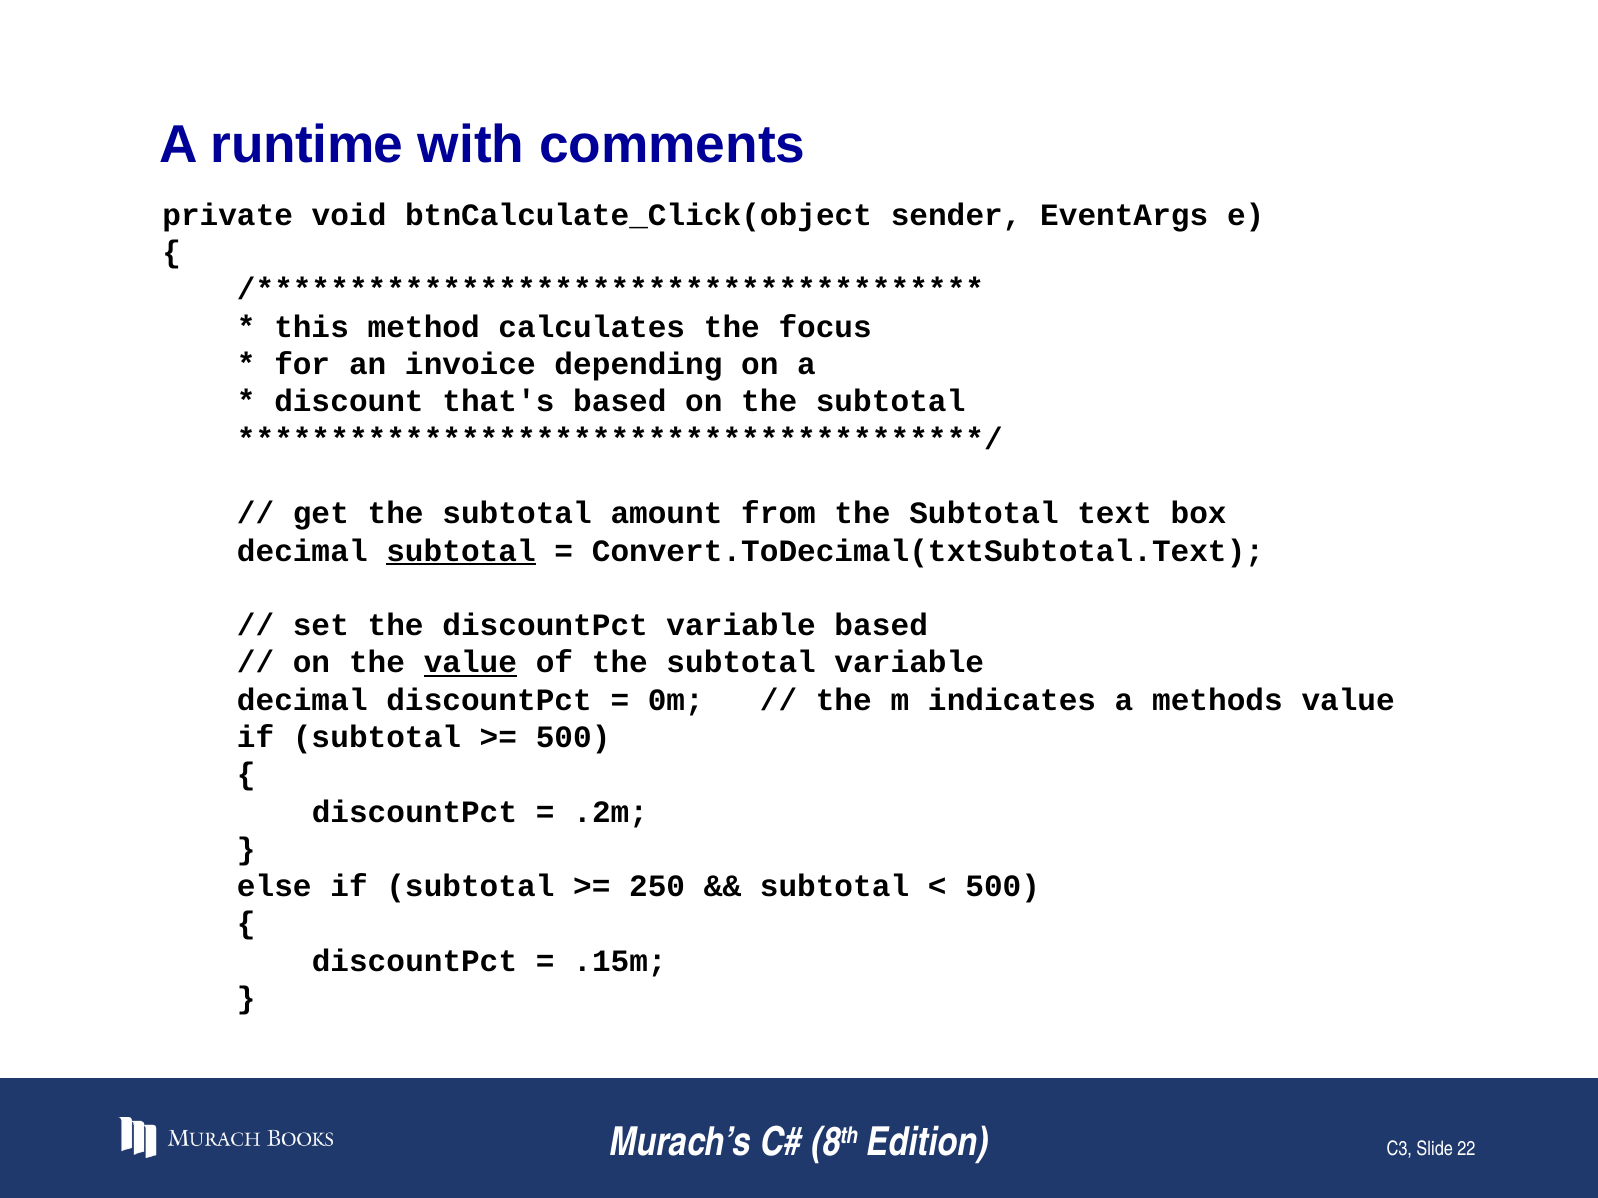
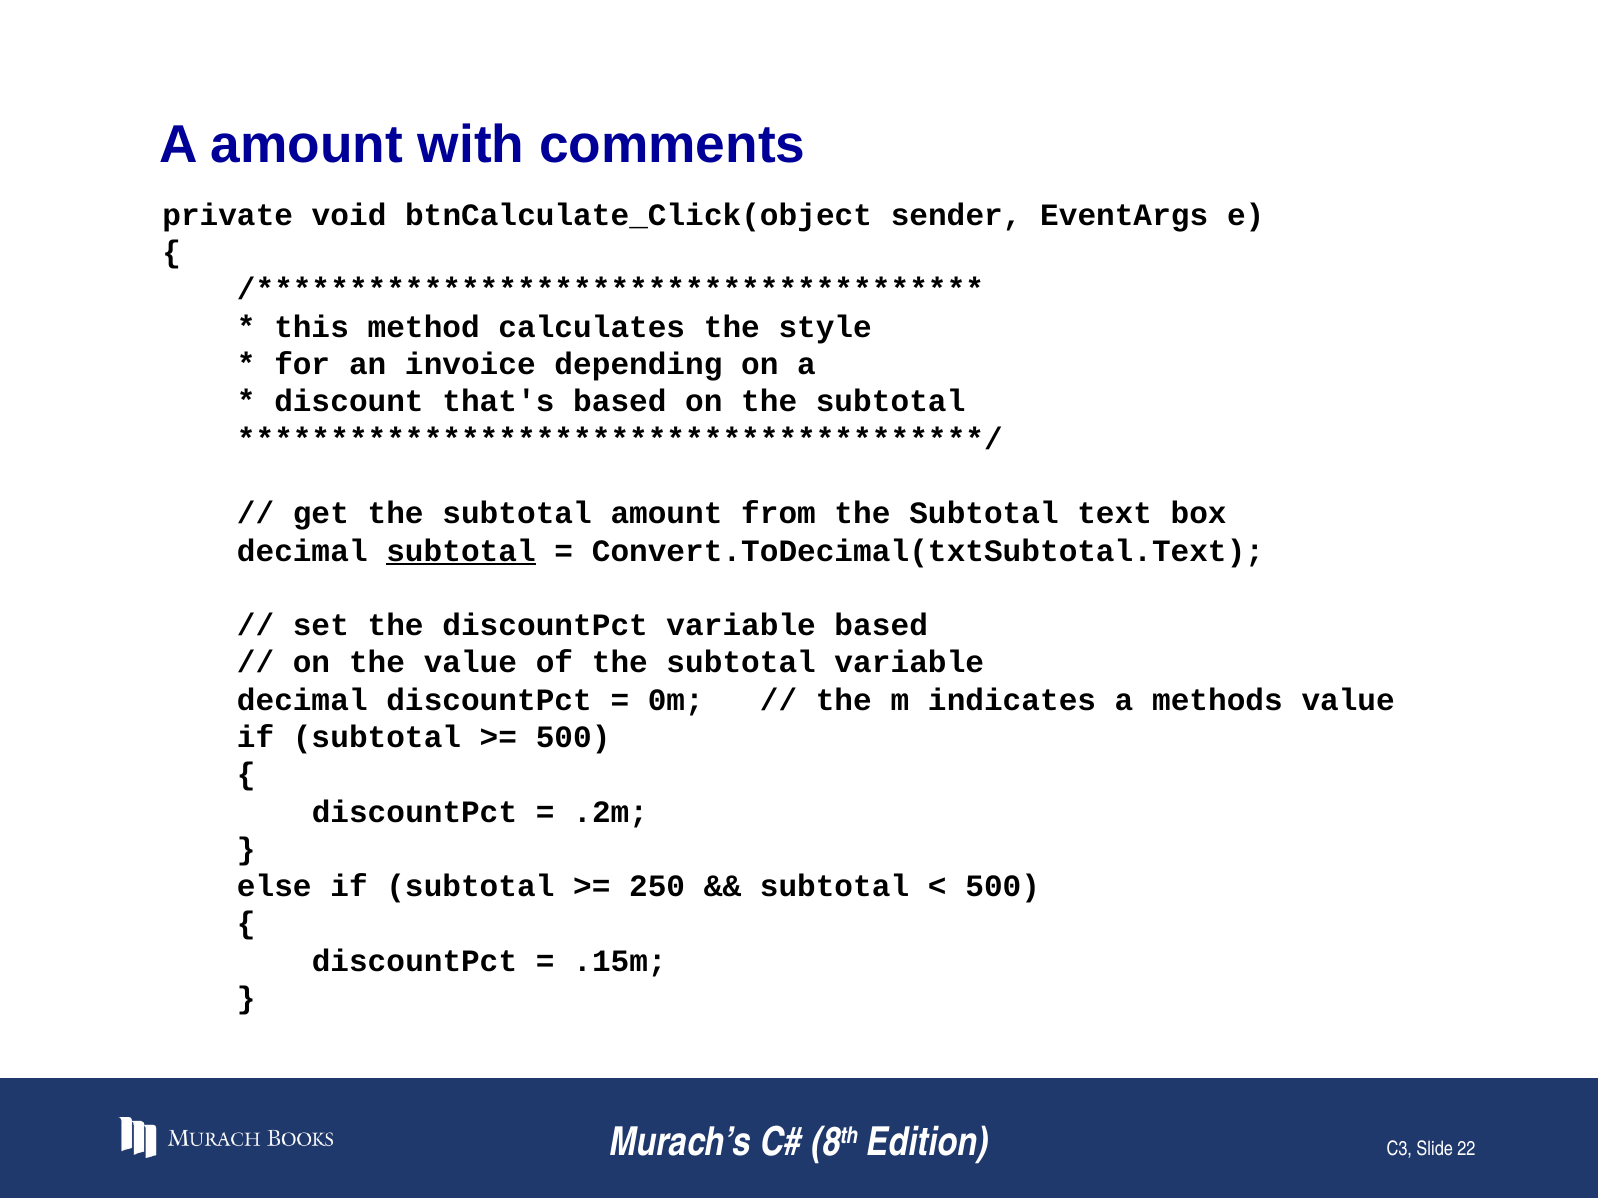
A runtime: runtime -> amount (307, 145)
focus: focus -> style (825, 327)
value underline: present -> none (470, 663)
